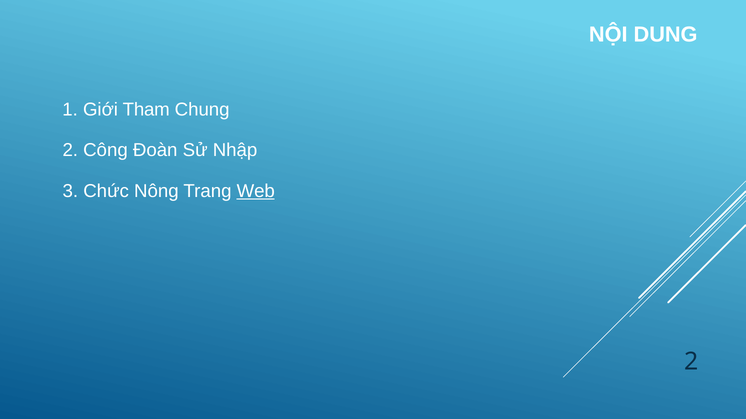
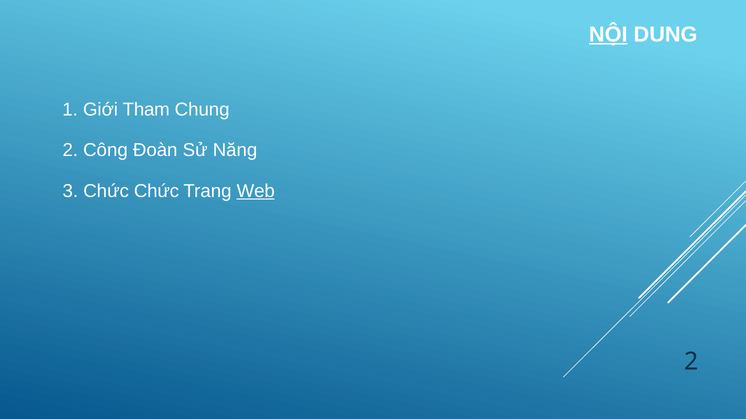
NỘI underline: none -> present (608, 35)
Nhập: Nhập -> Năng (235, 150)
Chức Nông: Nông -> Chức (156, 191)
